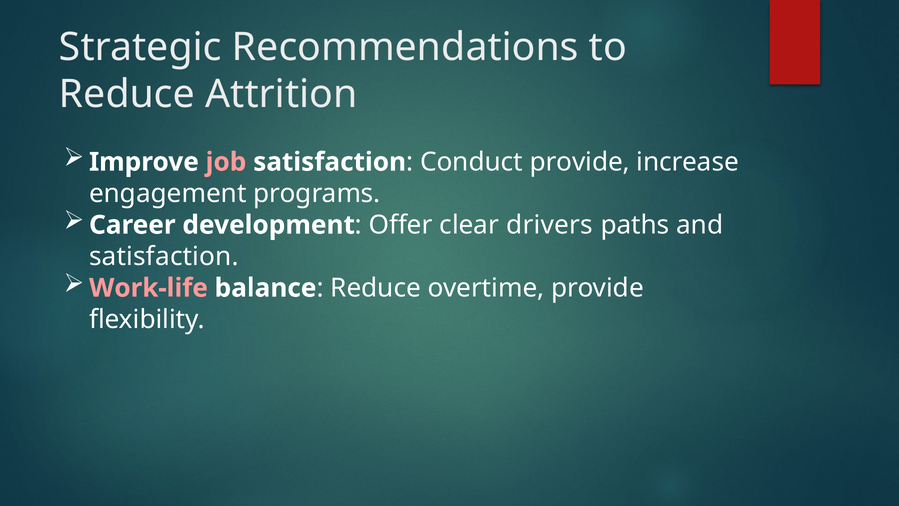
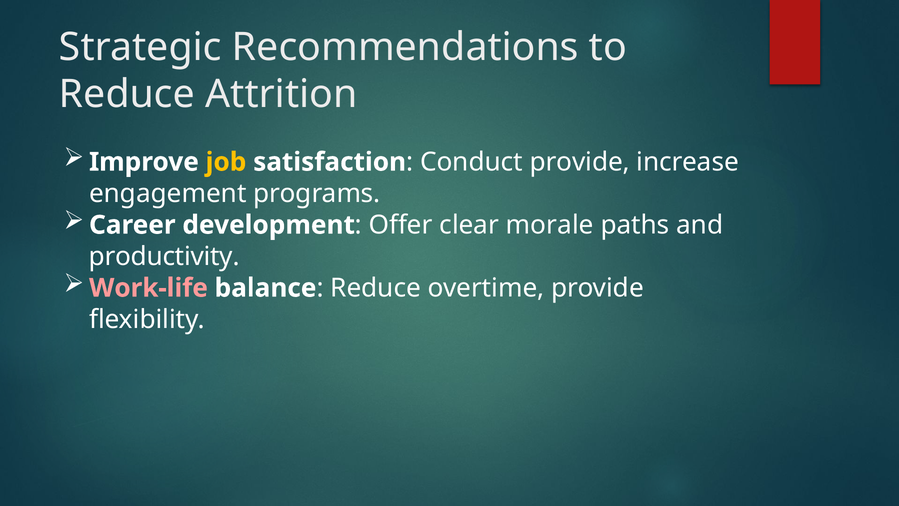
job colour: pink -> yellow (226, 162)
drivers: drivers -> morale (550, 225)
satisfaction: satisfaction -> productivity (164, 256)
